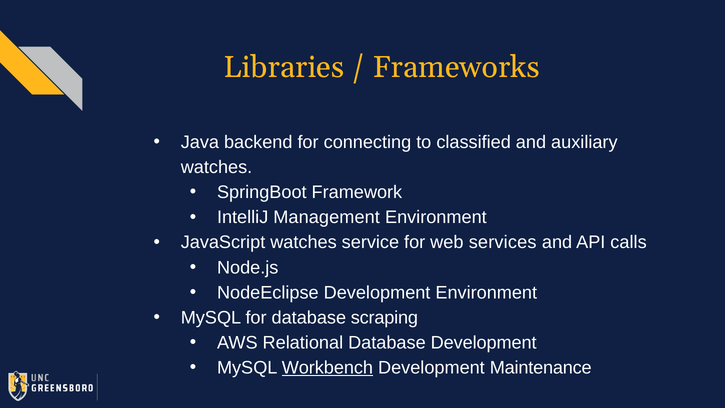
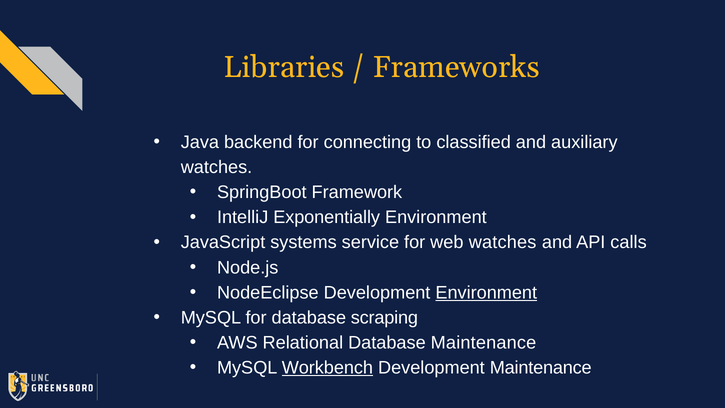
Management: Management -> Exponentially (327, 217)
JavaScript watches: watches -> systems (304, 242)
web services: services -> watches (503, 242)
Environment underline: none -> present (486, 292)
Database Development: Development -> Maintenance (483, 342)
